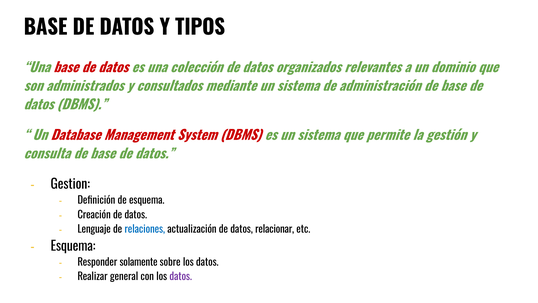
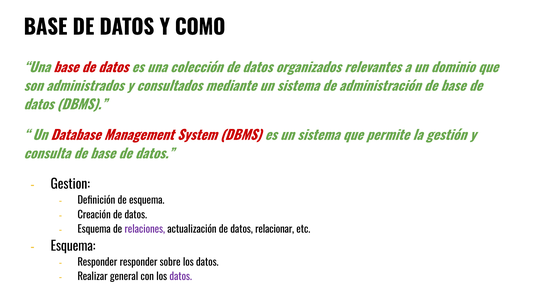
TIPOS: TIPOS -> COMO (200, 28)
Lenguaje: Lenguaje -> Esquema (94, 229)
relaciones colour: blue -> purple (145, 229)
Responder solamente: solamente -> responder (139, 262)
